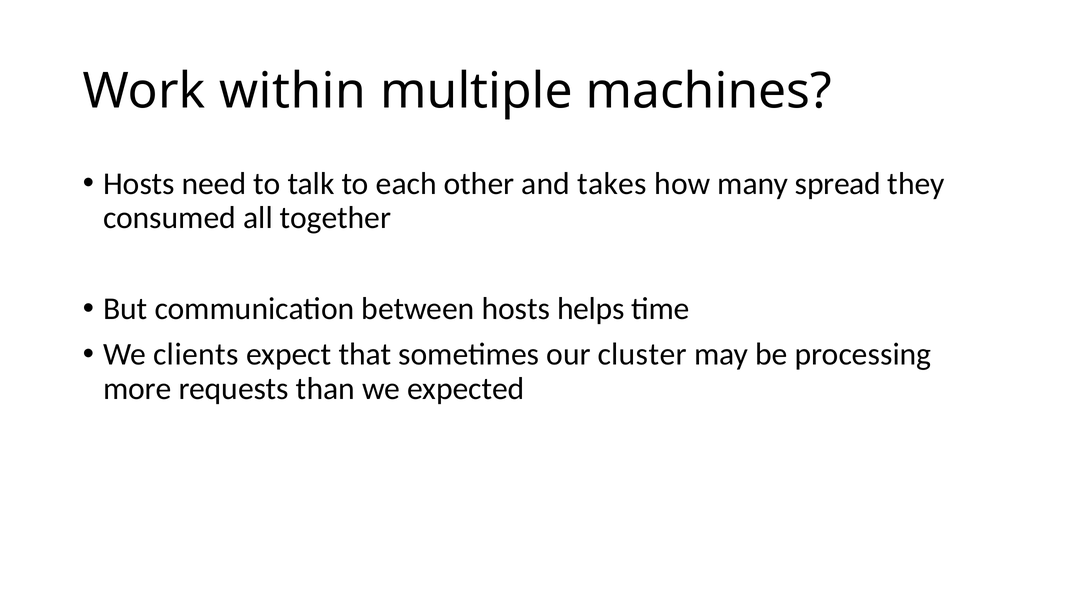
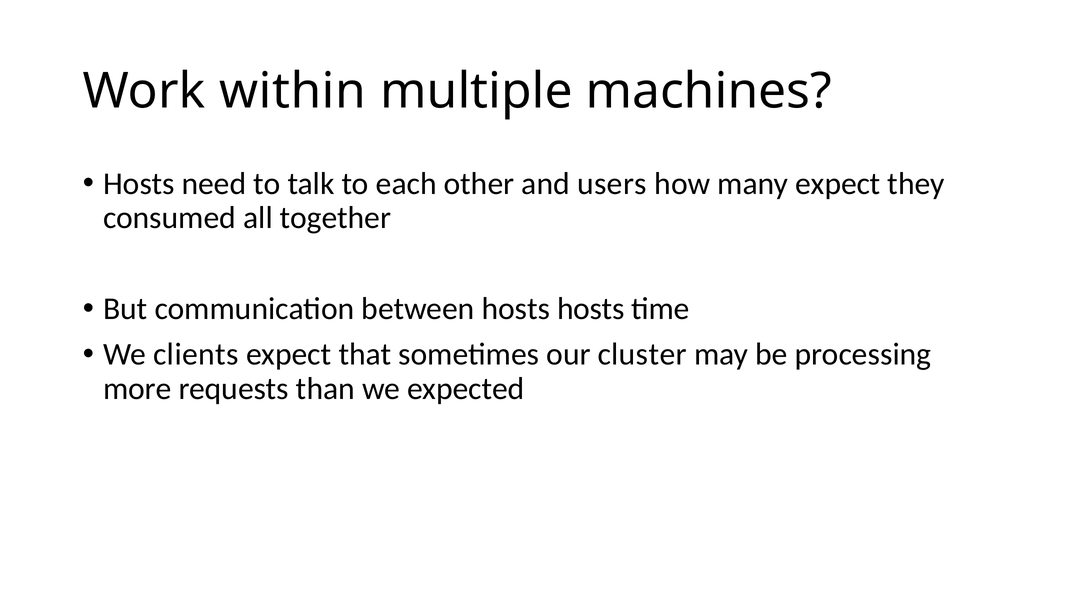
takes: takes -> users (612, 184)
many spread: spread -> expect (838, 184)
hosts helps: helps -> hosts (591, 309)
